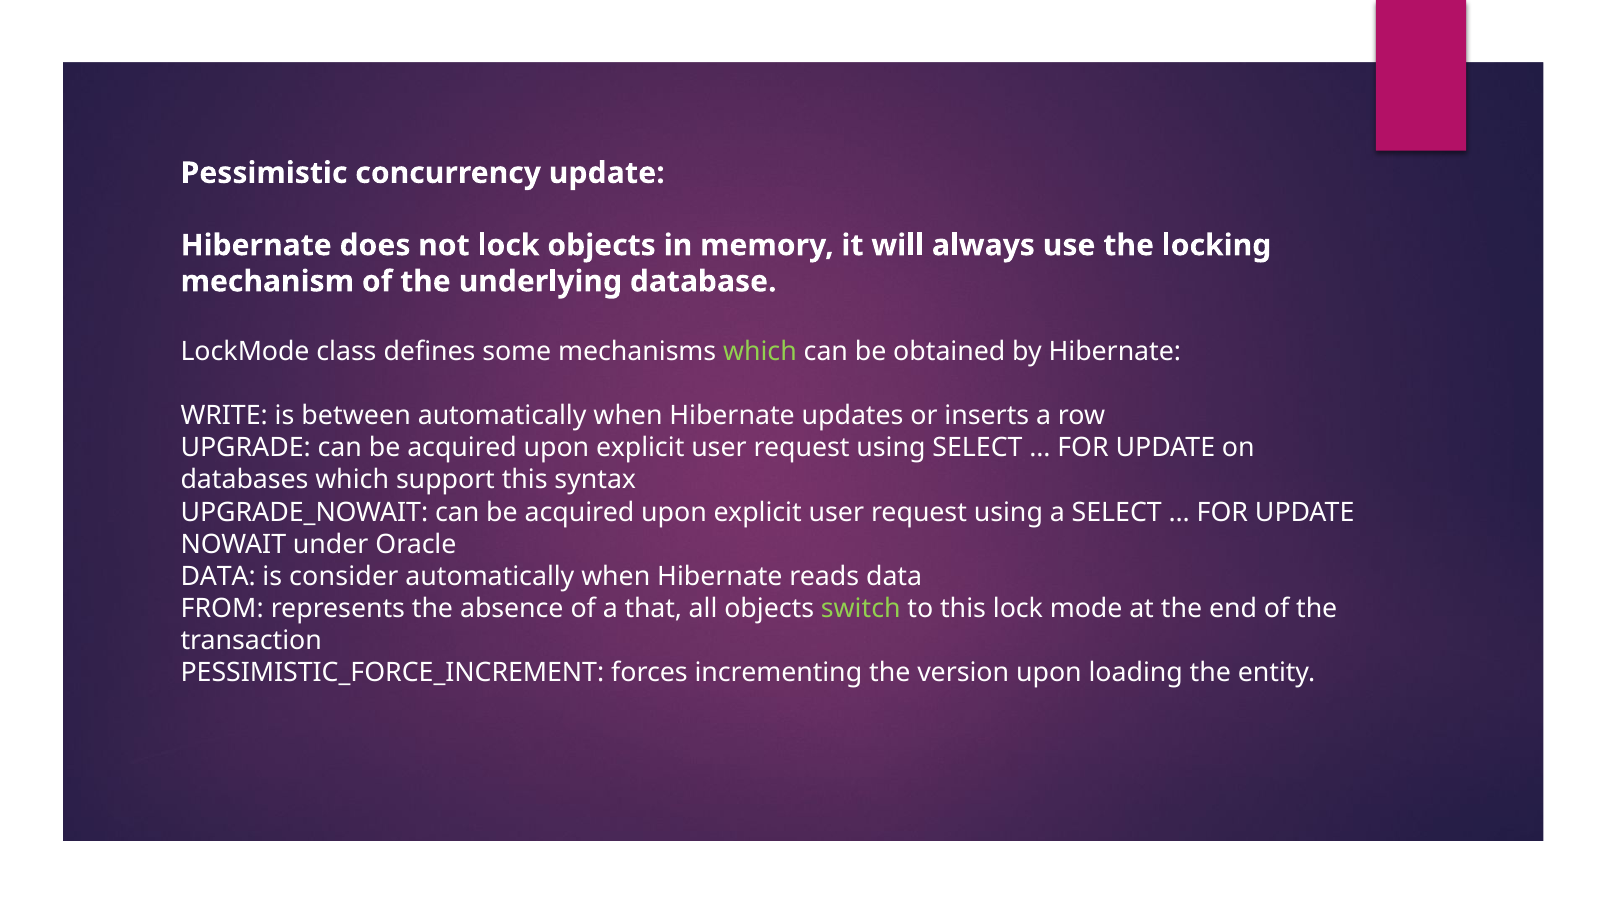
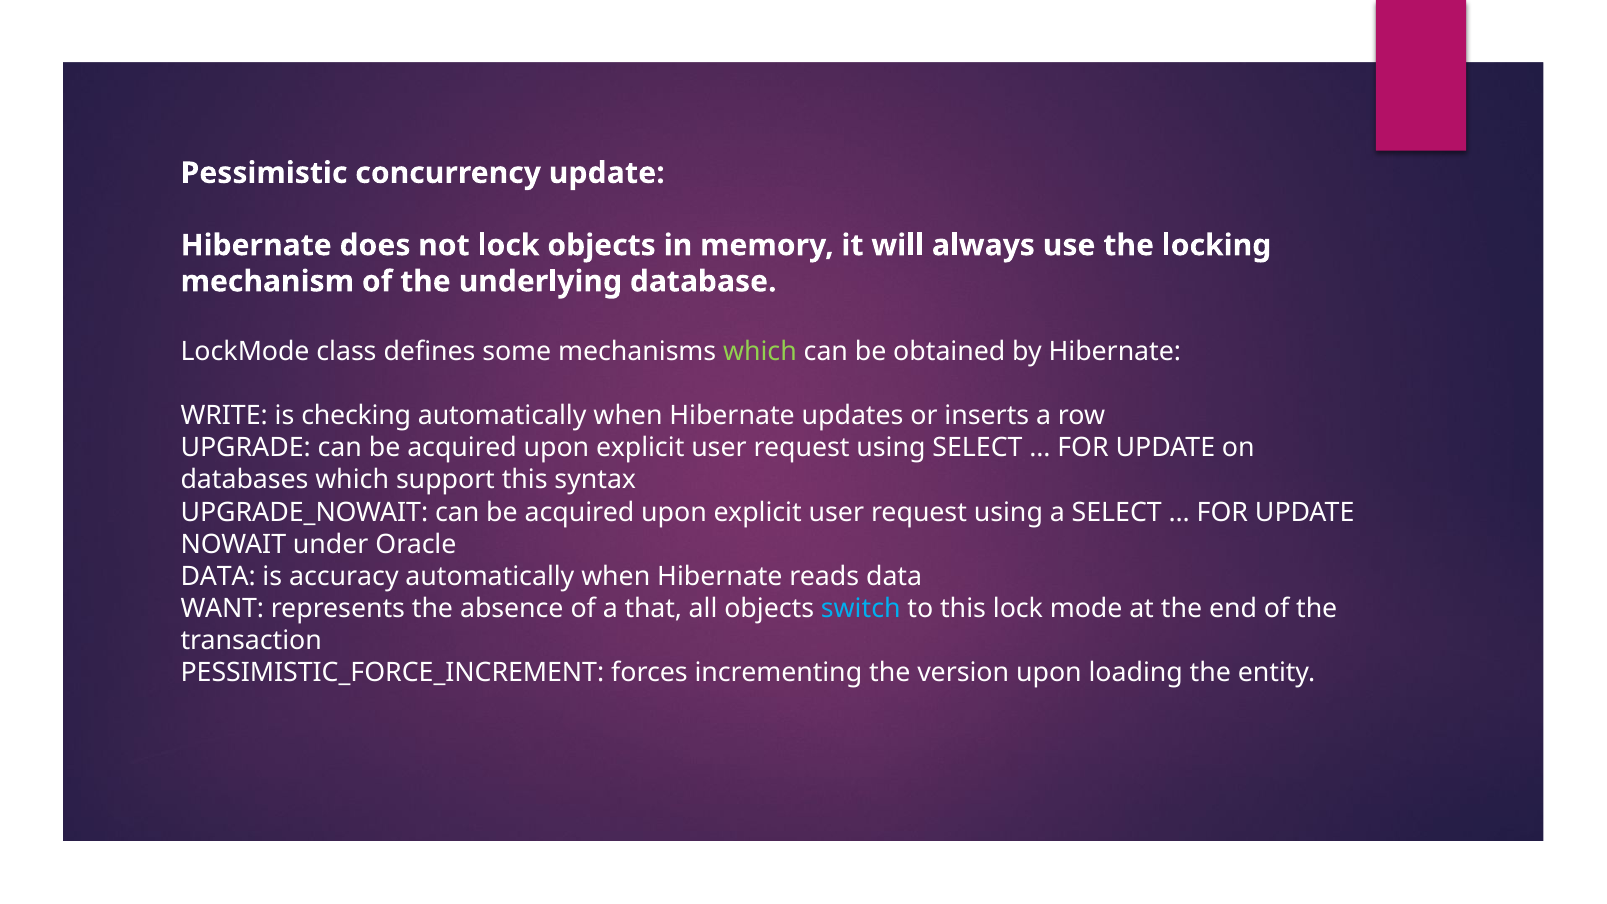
between: between -> checking (356, 416)
consider: consider -> accuracy (344, 576)
FROM: FROM -> WANT (222, 609)
switch colour: light green -> light blue (861, 609)
